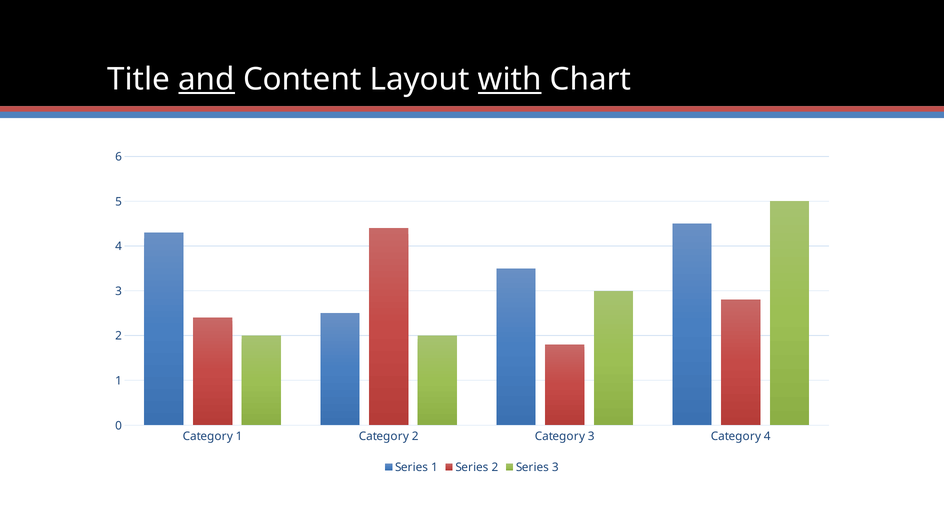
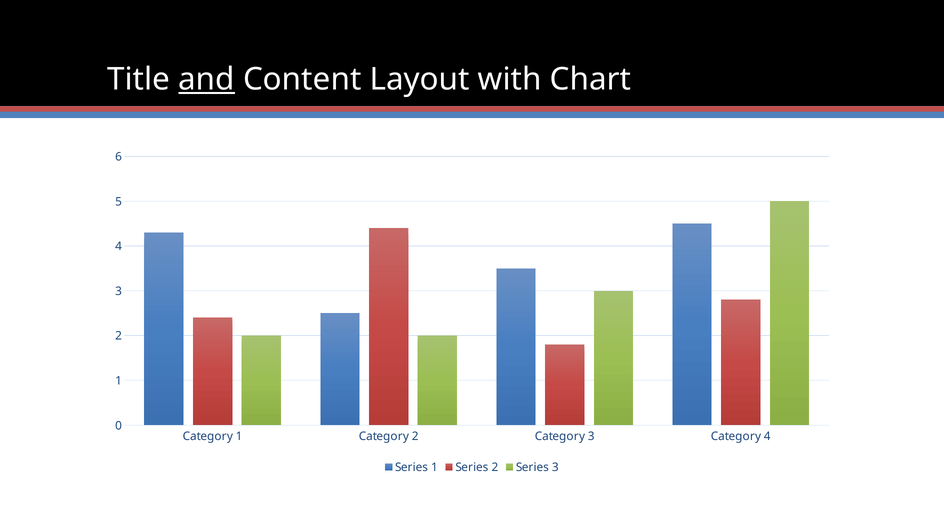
with underline: present -> none (510, 79)
